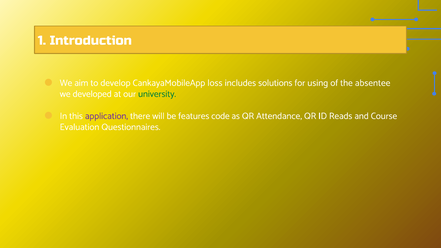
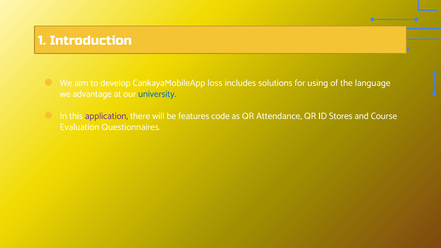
absentee: absentee -> language (373, 83)
developed: developed -> advantage (92, 94)
university colour: green -> blue (157, 94)
Reads: Reads -> Stores (341, 116)
